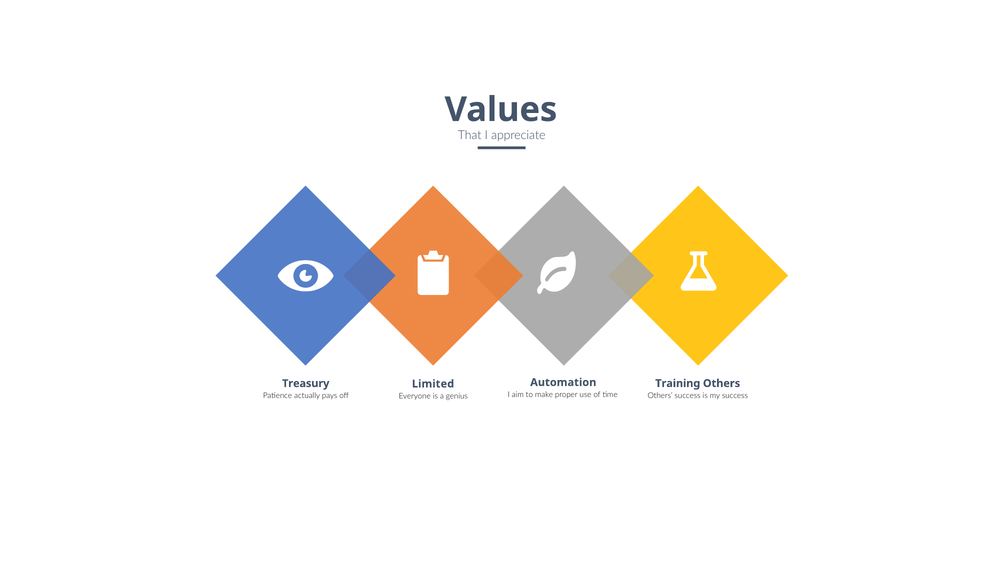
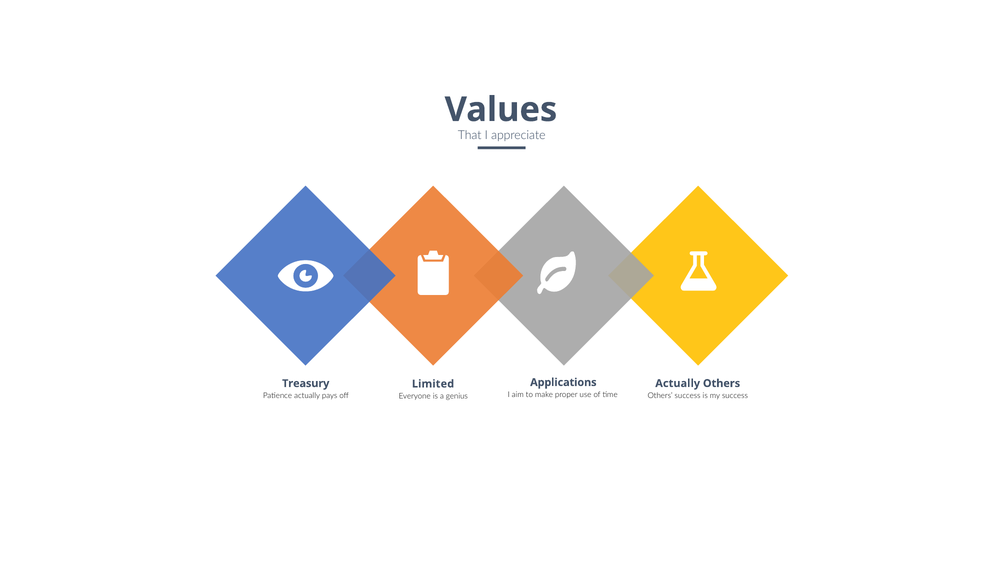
Automation: Automation -> Applications (563, 383)
Training: Training -> Actually (678, 384)
